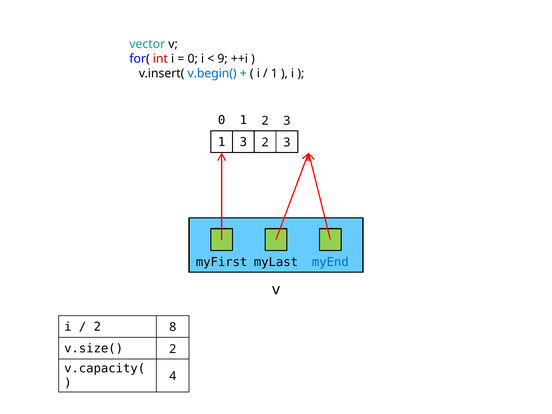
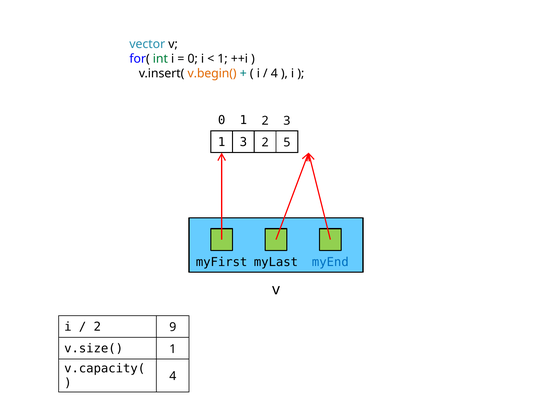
int colour: red -> green (160, 59)
9: 9 -> 1 (223, 59)
v.begin( colour: blue -> orange (212, 74)
1: 1 -> 4 (274, 74)
3 2 3: 3 -> 5 (287, 142)
8: 8 -> 9 (173, 327)
v.size( 2: 2 -> 1 (173, 349)
